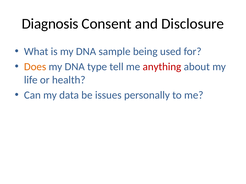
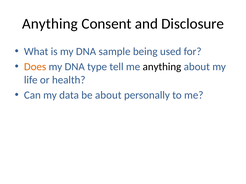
Diagnosis: Diagnosis -> Anything (50, 24)
anything colour: red -> black (162, 67)
be issues: issues -> about (108, 95)
